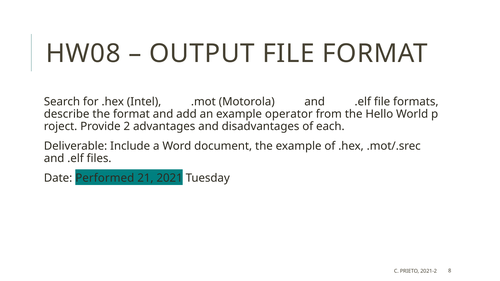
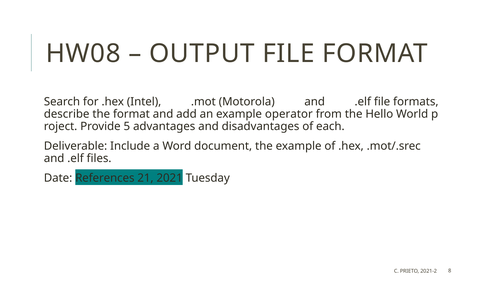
2: 2 -> 5 (127, 126)
Performed: Performed -> References (105, 178)
